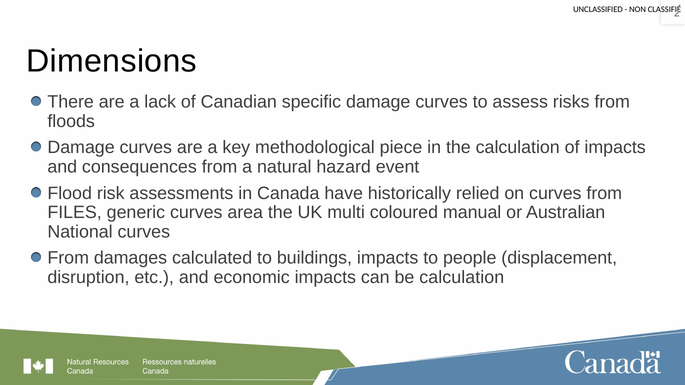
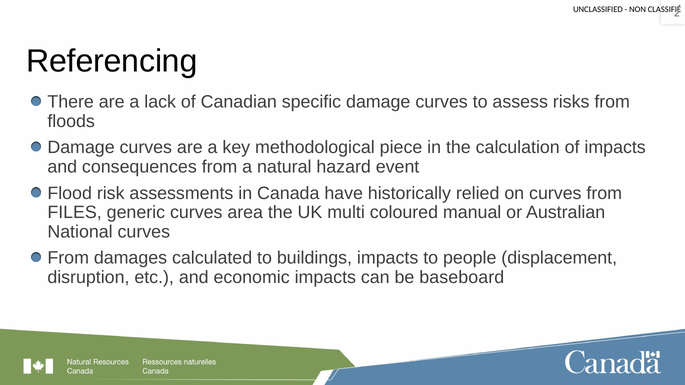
Dimensions: Dimensions -> Referencing (112, 61)
be calculation: calculation -> baseboard (462, 277)
